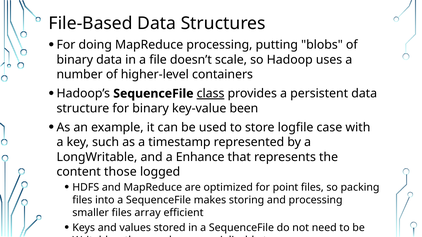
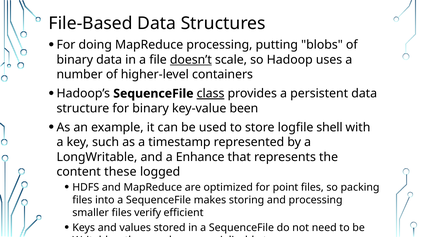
doesn’t underline: none -> present (191, 60)
case: case -> shell (329, 128)
those: those -> these (120, 172)
array: array -> verify (148, 213)
